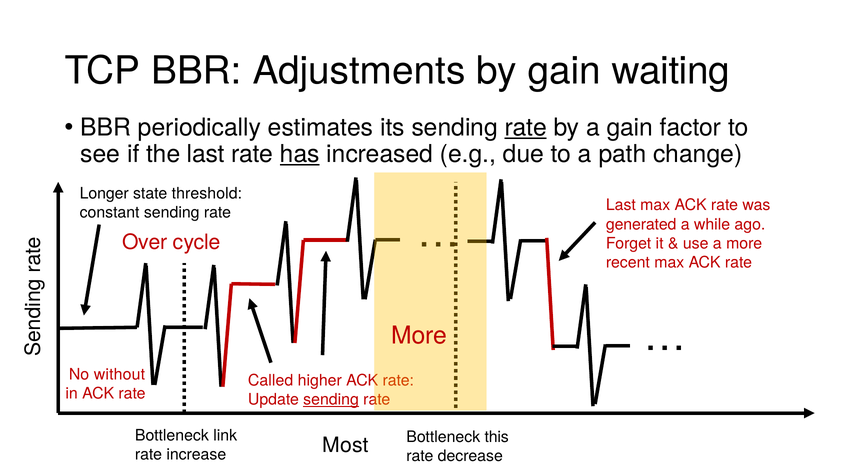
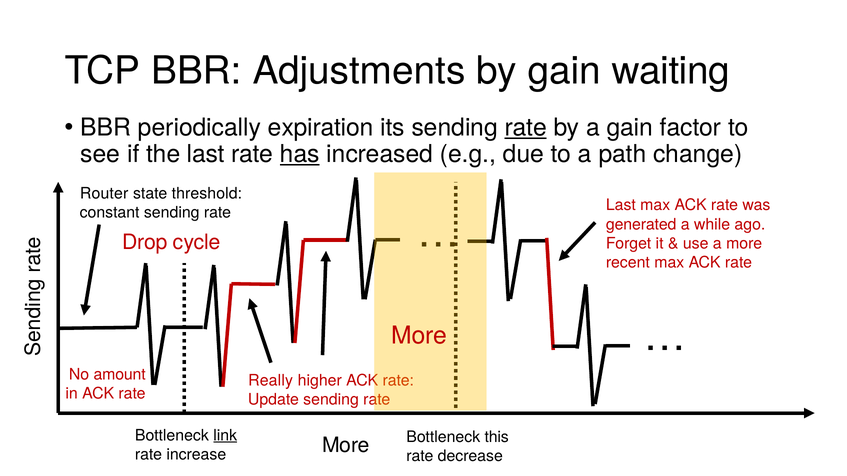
estimates: estimates -> expiration (321, 128)
Longer: Longer -> Router (104, 194)
Over: Over -> Drop (145, 242)
without: without -> amount (120, 375)
Called: Called -> Really (271, 381)
sending underline: present -> none (331, 400)
link underline: none -> present (225, 436)
Most: Most -> More (346, 446)
